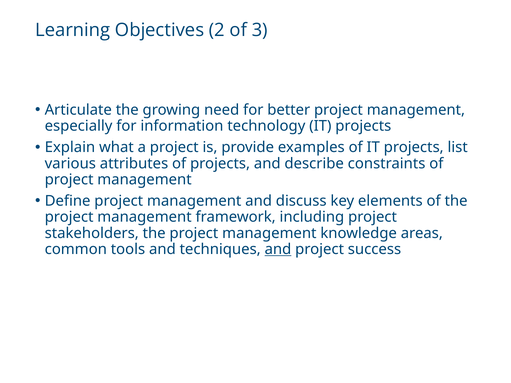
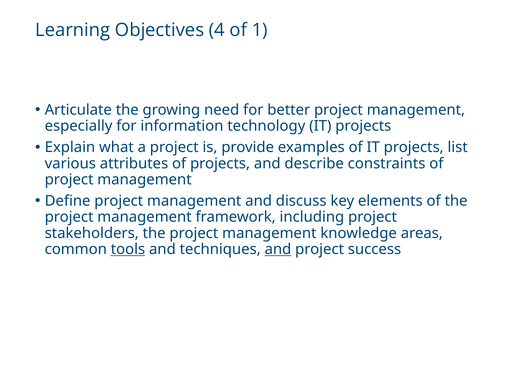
2: 2 -> 4 (217, 30)
3: 3 -> 1 (260, 30)
tools underline: none -> present (128, 249)
